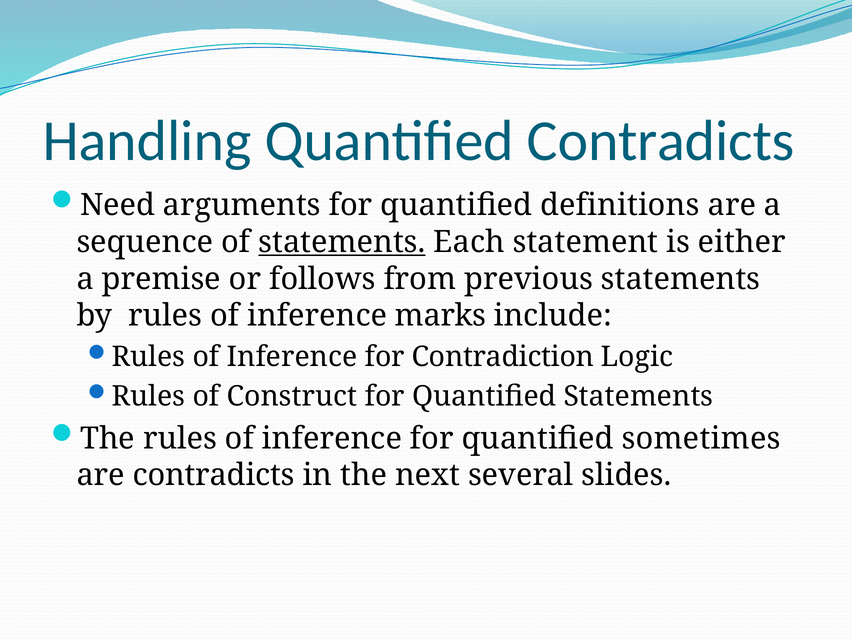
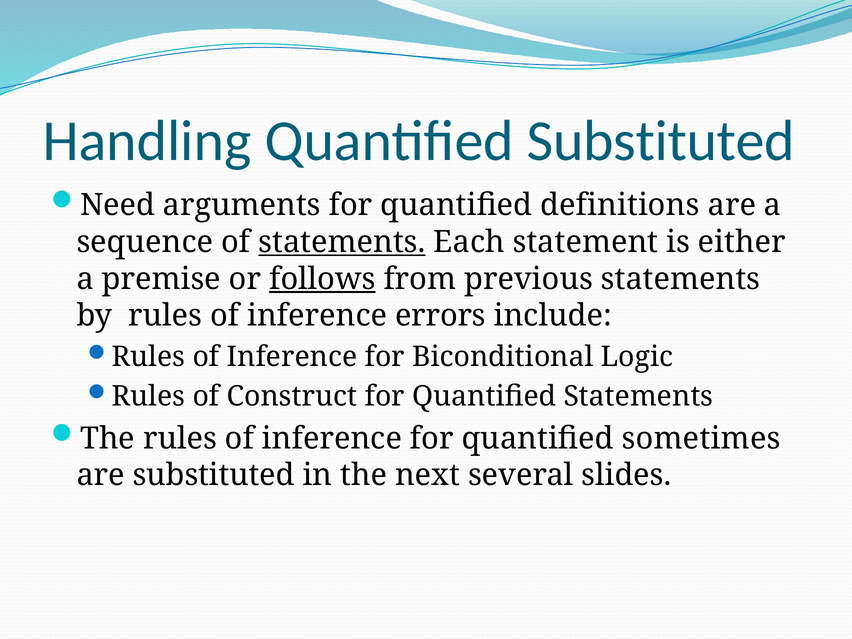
Quantified Contradicts: Contradicts -> Substituted (661, 141)
follows underline: none -> present (322, 279)
marks: marks -> errors (440, 316)
Contradiction: Contradiction -> Biconditional (503, 357)
are contradicts: contradicts -> substituted (214, 475)
